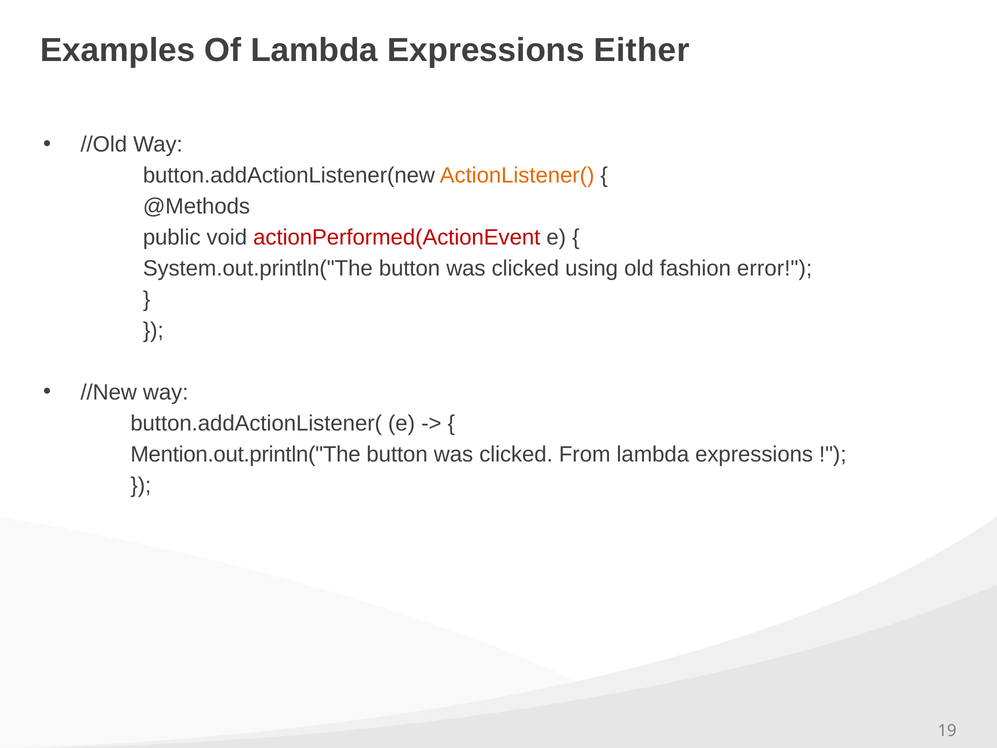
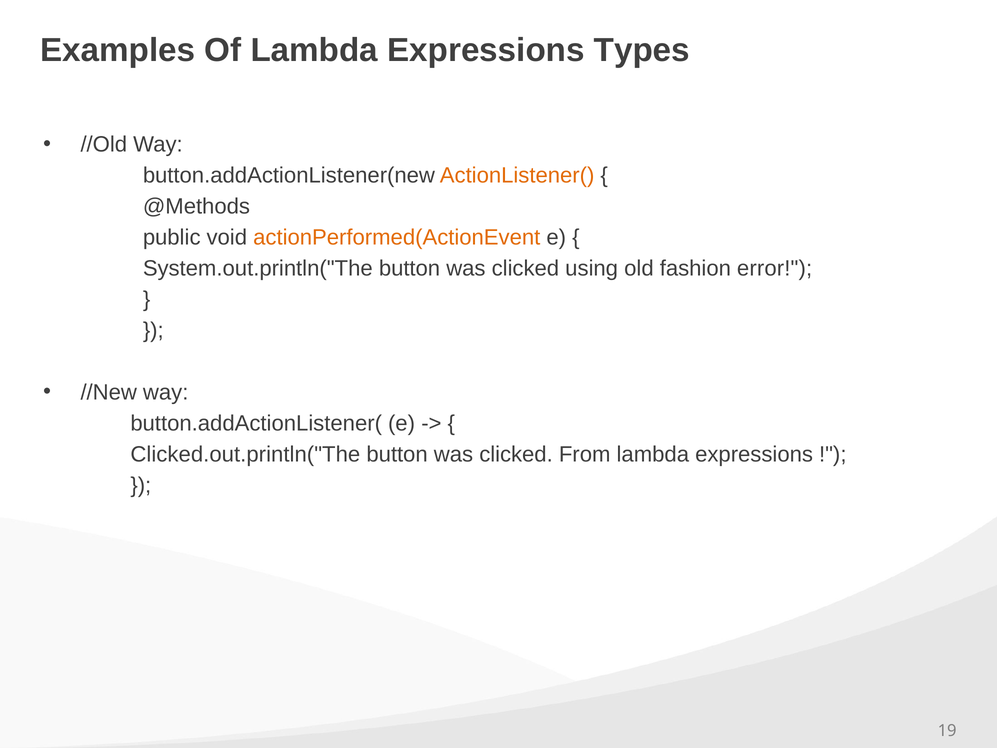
Either: Either -> Types (642, 50)
actionPerformed(ActionEvent colour: red -> orange (397, 237)
Mention.out.println("The: Mention.out.println("The -> Clicked.out.println("The (245, 454)
